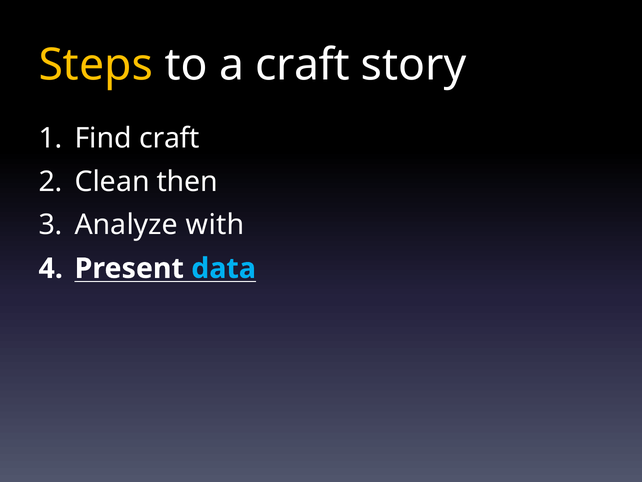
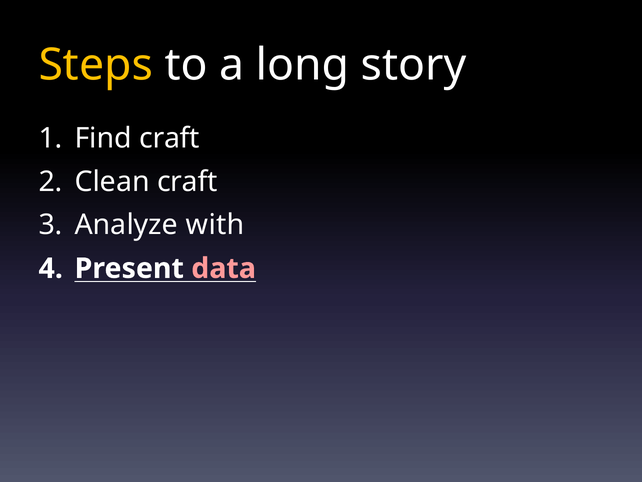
a craft: craft -> long (302, 65)
Clean then: then -> craft (187, 181)
data colour: light blue -> pink (224, 268)
